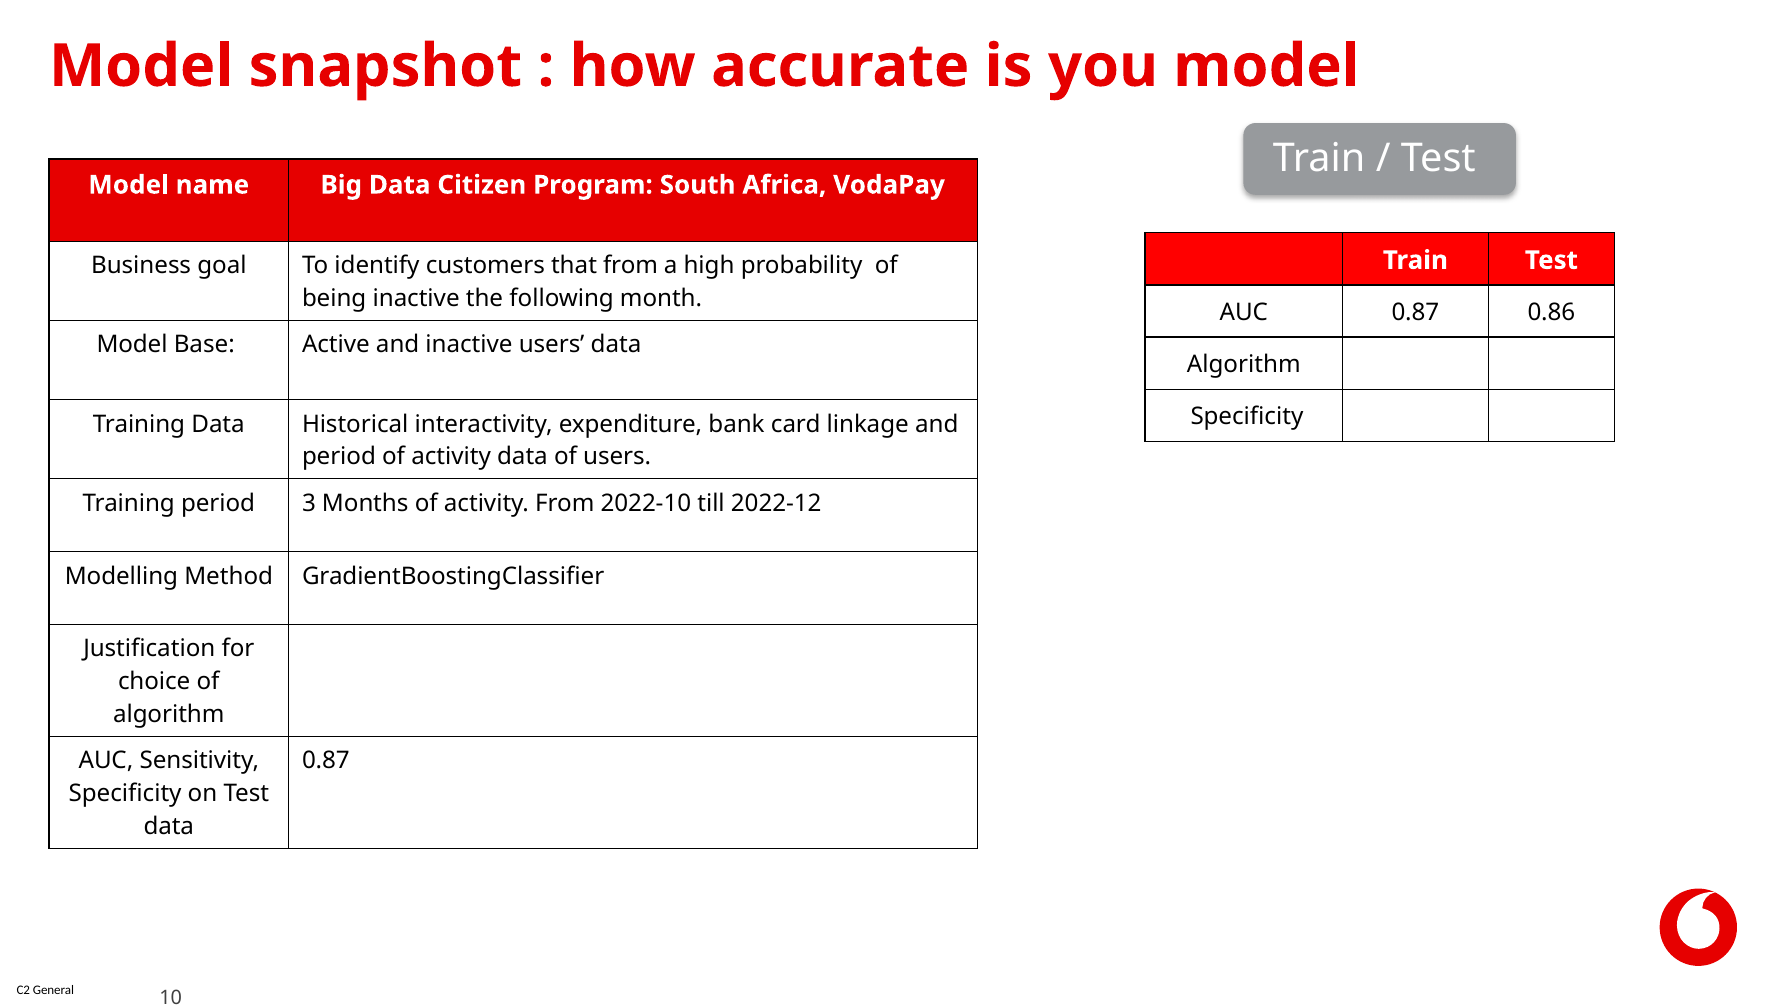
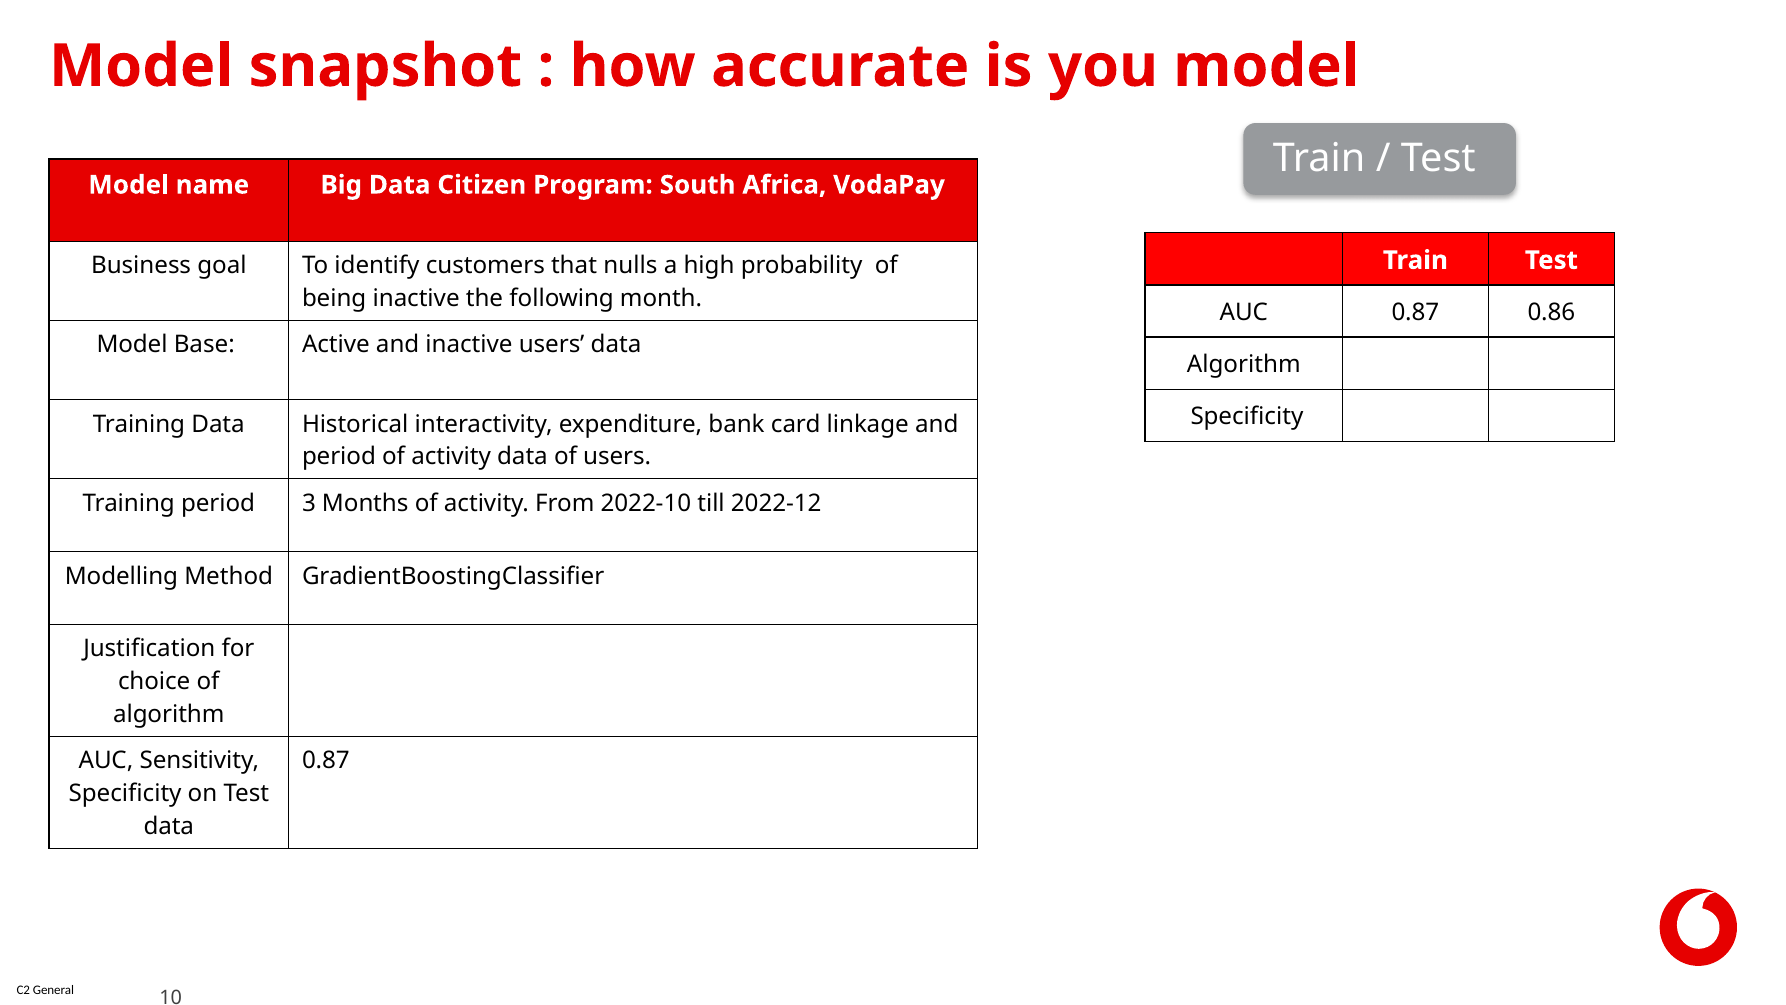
that from: from -> nulls (630, 266)
